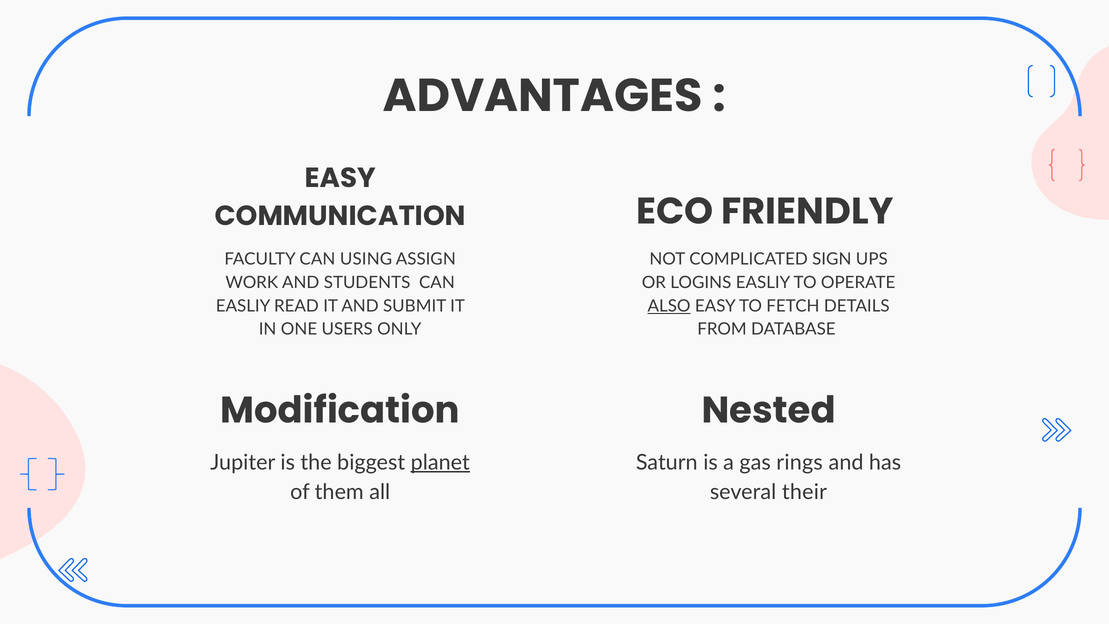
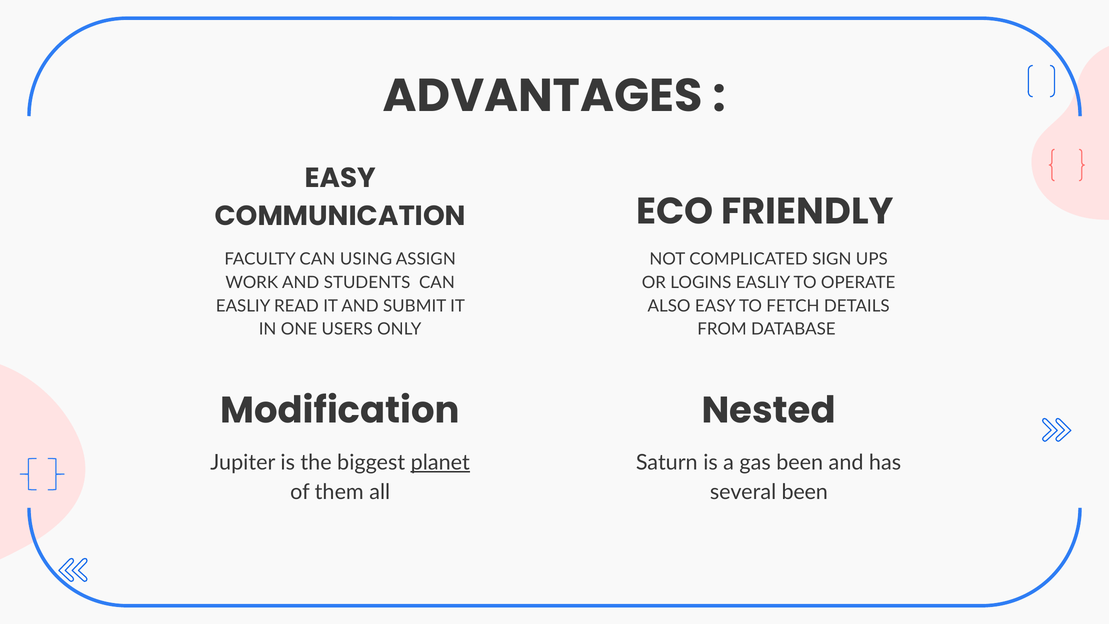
ALSO underline: present -> none (669, 306)
gas rings: rings -> been (800, 462)
several their: their -> been (805, 492)
